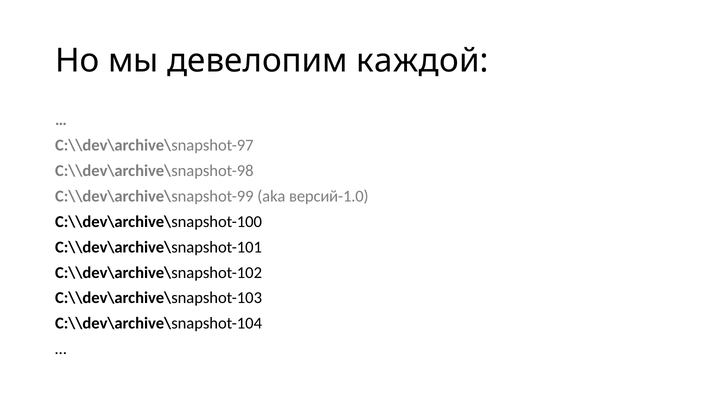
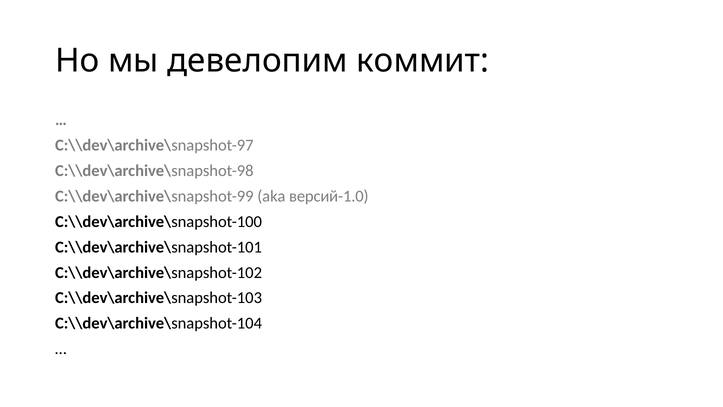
каждой: каждой -> коммит (423, 61)
